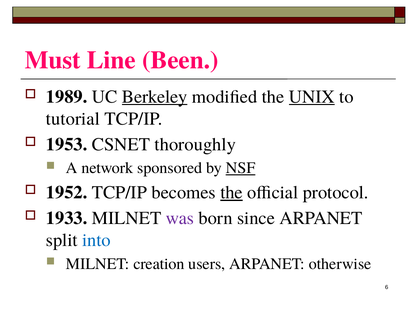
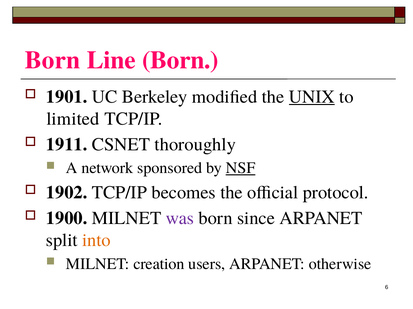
Must: Must -> Born (53, 60)
Line Been: Been -> Born (180, 60)
1989: 1989 -> 1901 (67, 97)
Berkeley underline: present -> none (155, 97)
tutorial: tutorial -> limited (73, 119)
1953: 1953 -> 1911 (67, 145)
1952: 1952 -> 1902 (67, 193)
the underline: present -> none (232, 193)
1933: 1933 -> 1900 (67, 219)
into colour: blue -> orange (96, 241)
